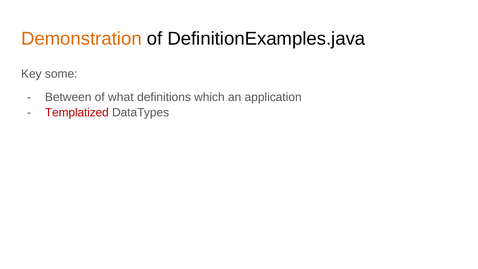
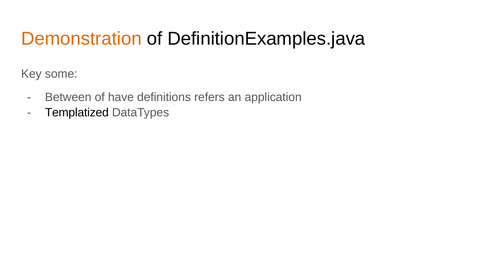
what: what -> have (121, 97)
which: which -> refers (209, 97)
Templatized colour: red -> black (77, 113)
